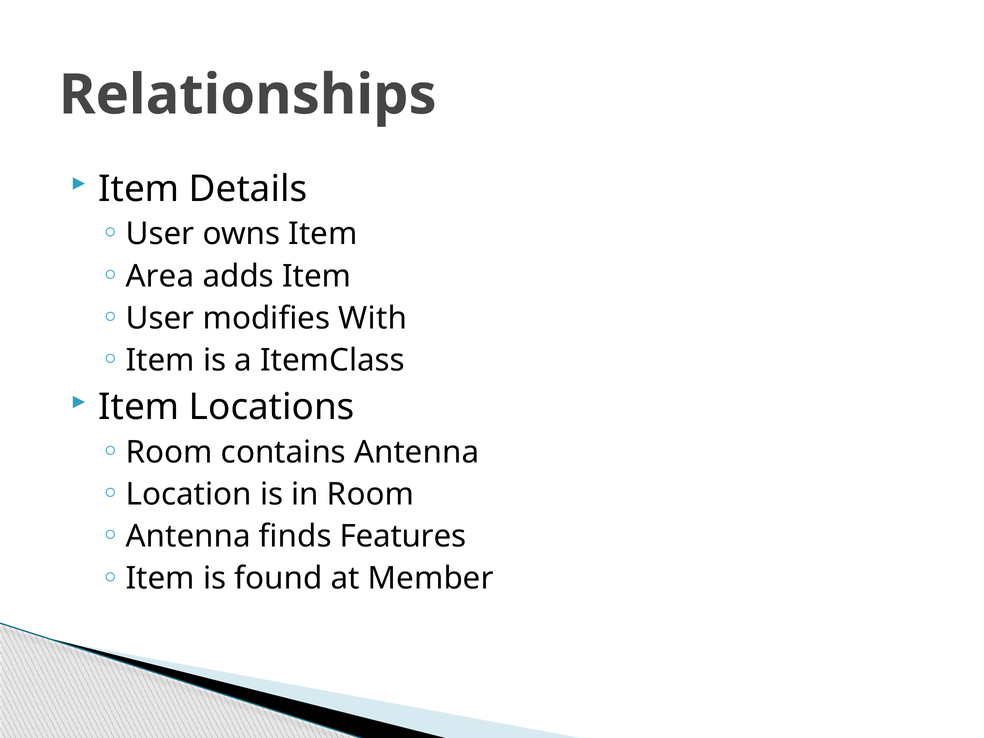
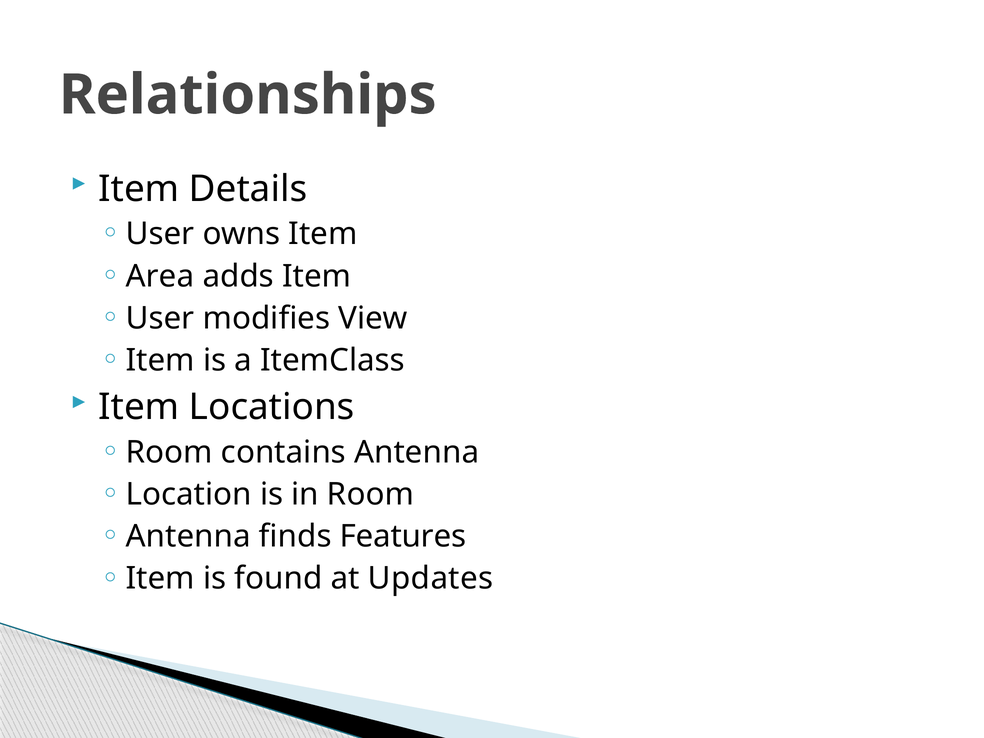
With: With -> View (373, 318)
Member: Member -> Updates (431, 579)
